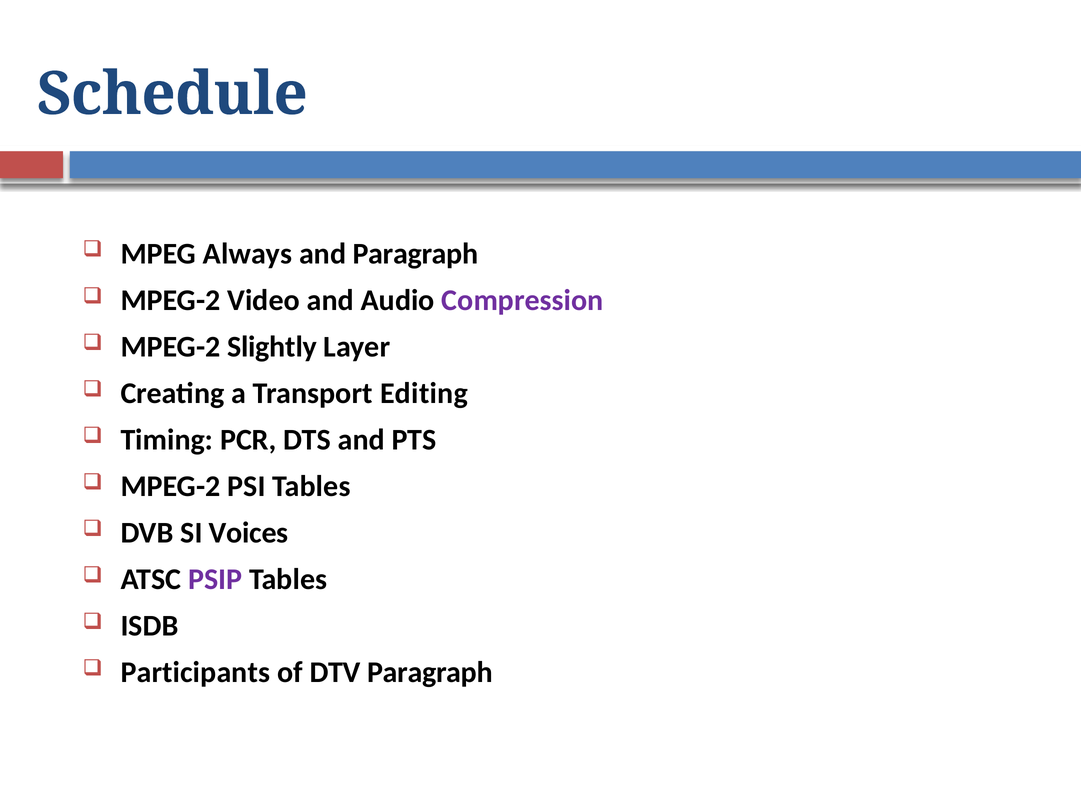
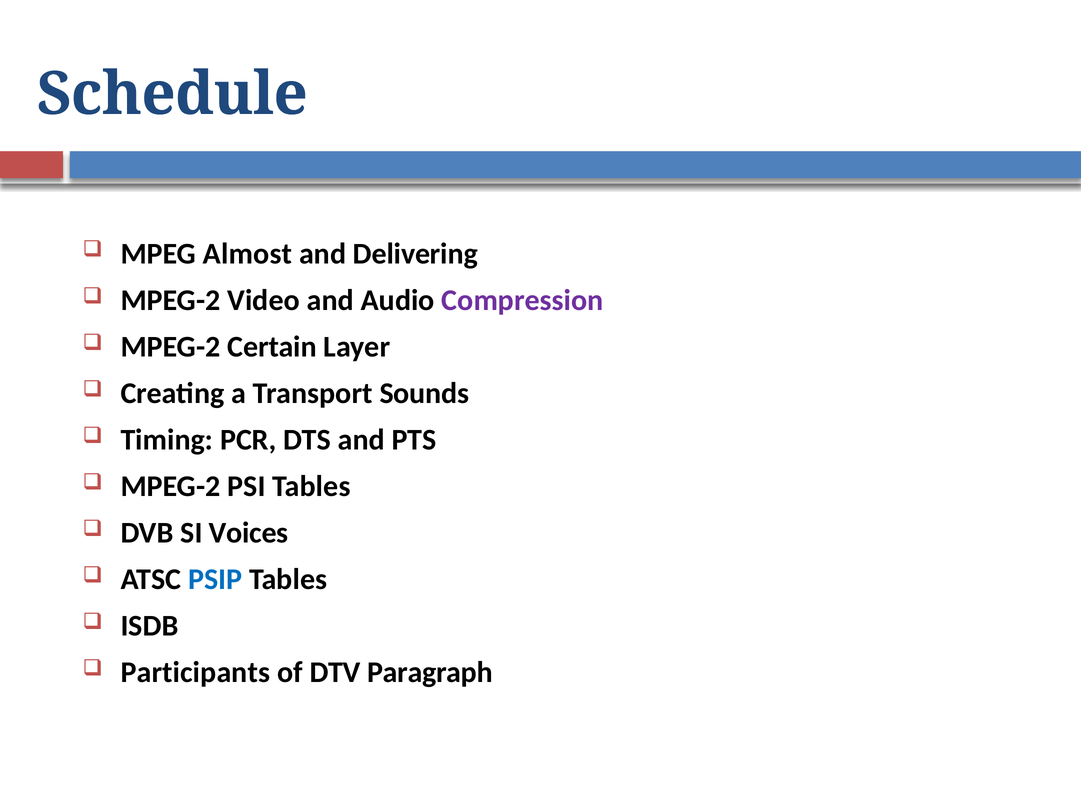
Always: Always -> Almost (248, 254)
and Paragraph: Paragraph -> Delivering (415, 254)
Slightly: Slightly -> Certain (272, 347)
Editing: Editing -> Sounds (424, 394)
PSIP colour: purple -> blue (215, 580)
